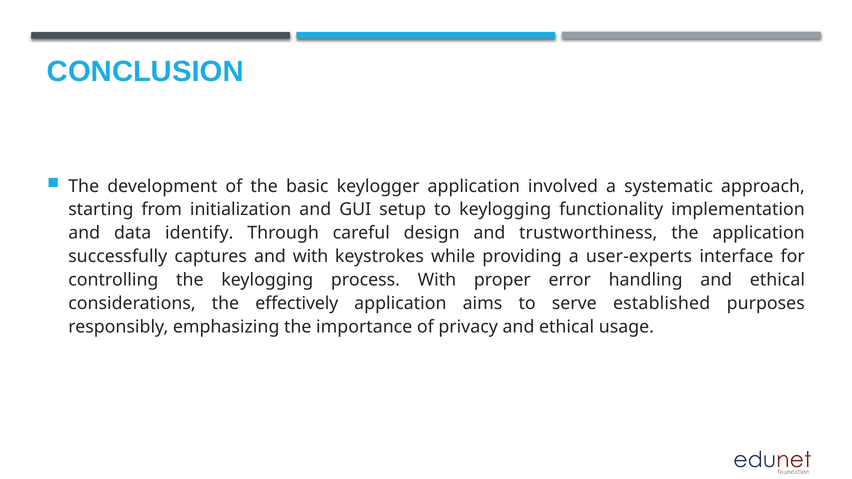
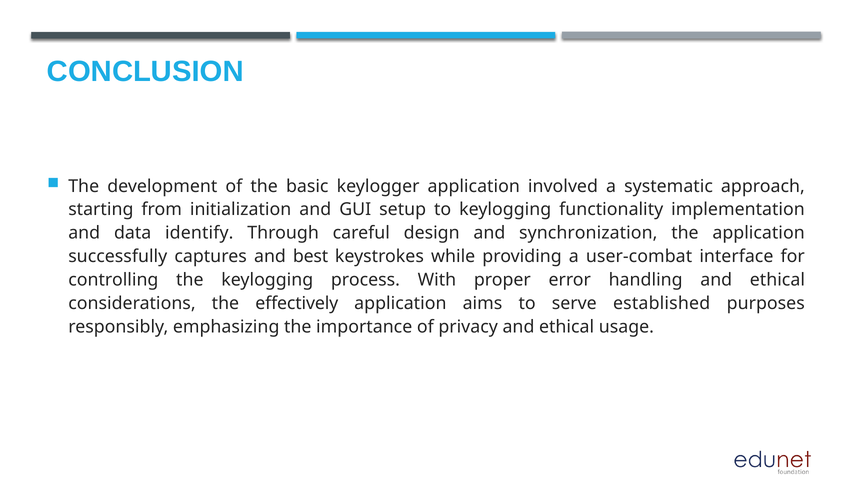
trustworthiness: trustworthiness -> synchronization (588, 233)
and with: with -> best (311, 257)
user-experts: user-experts -> user-combat (639, 257)
